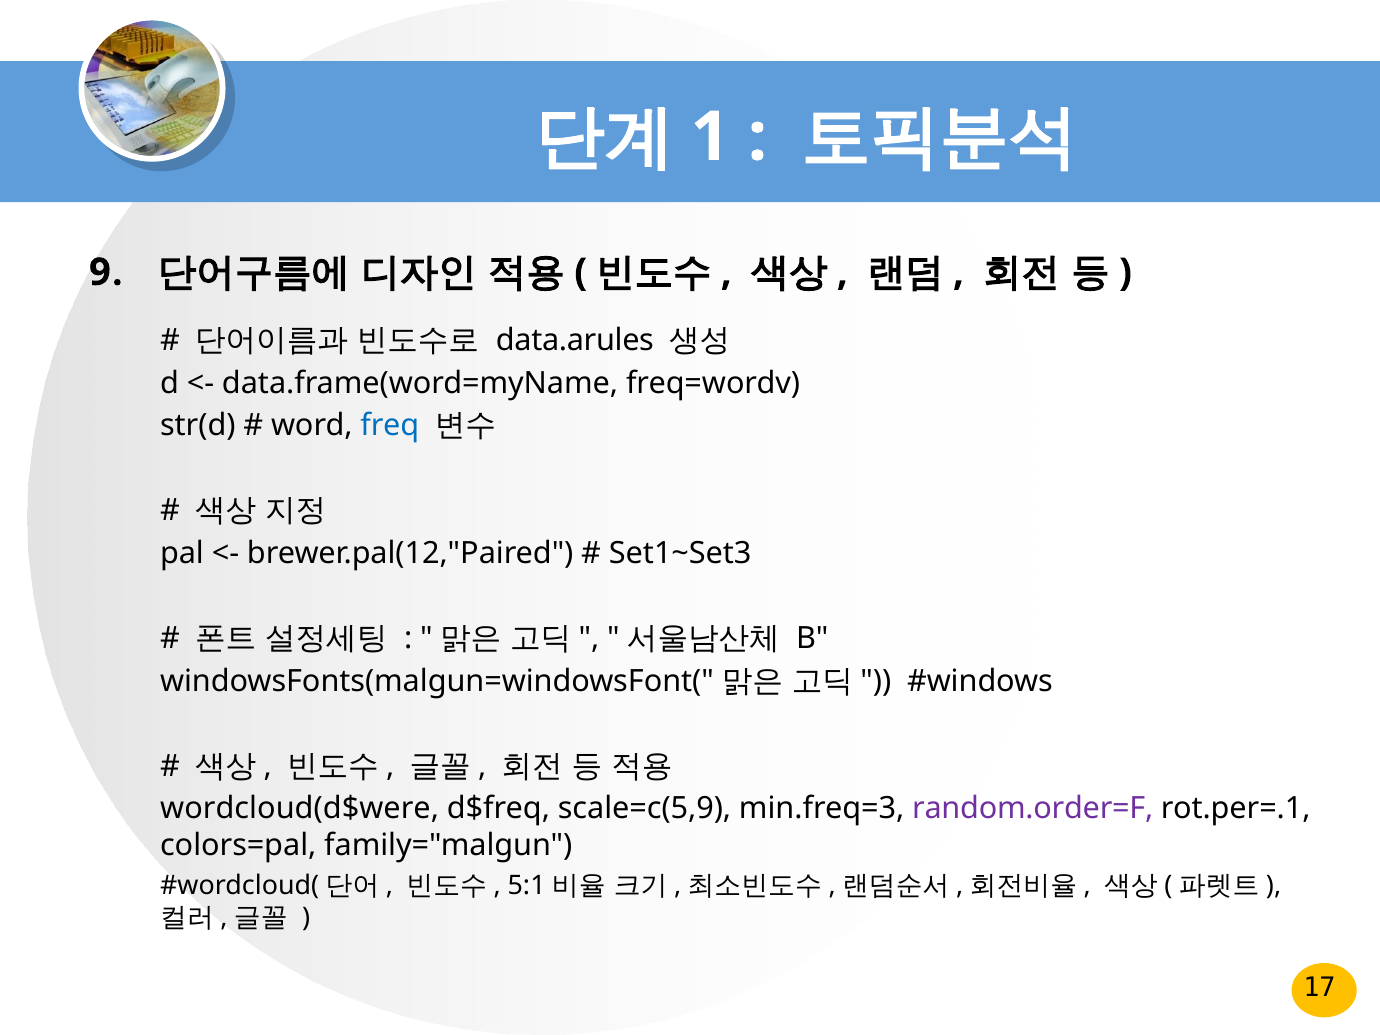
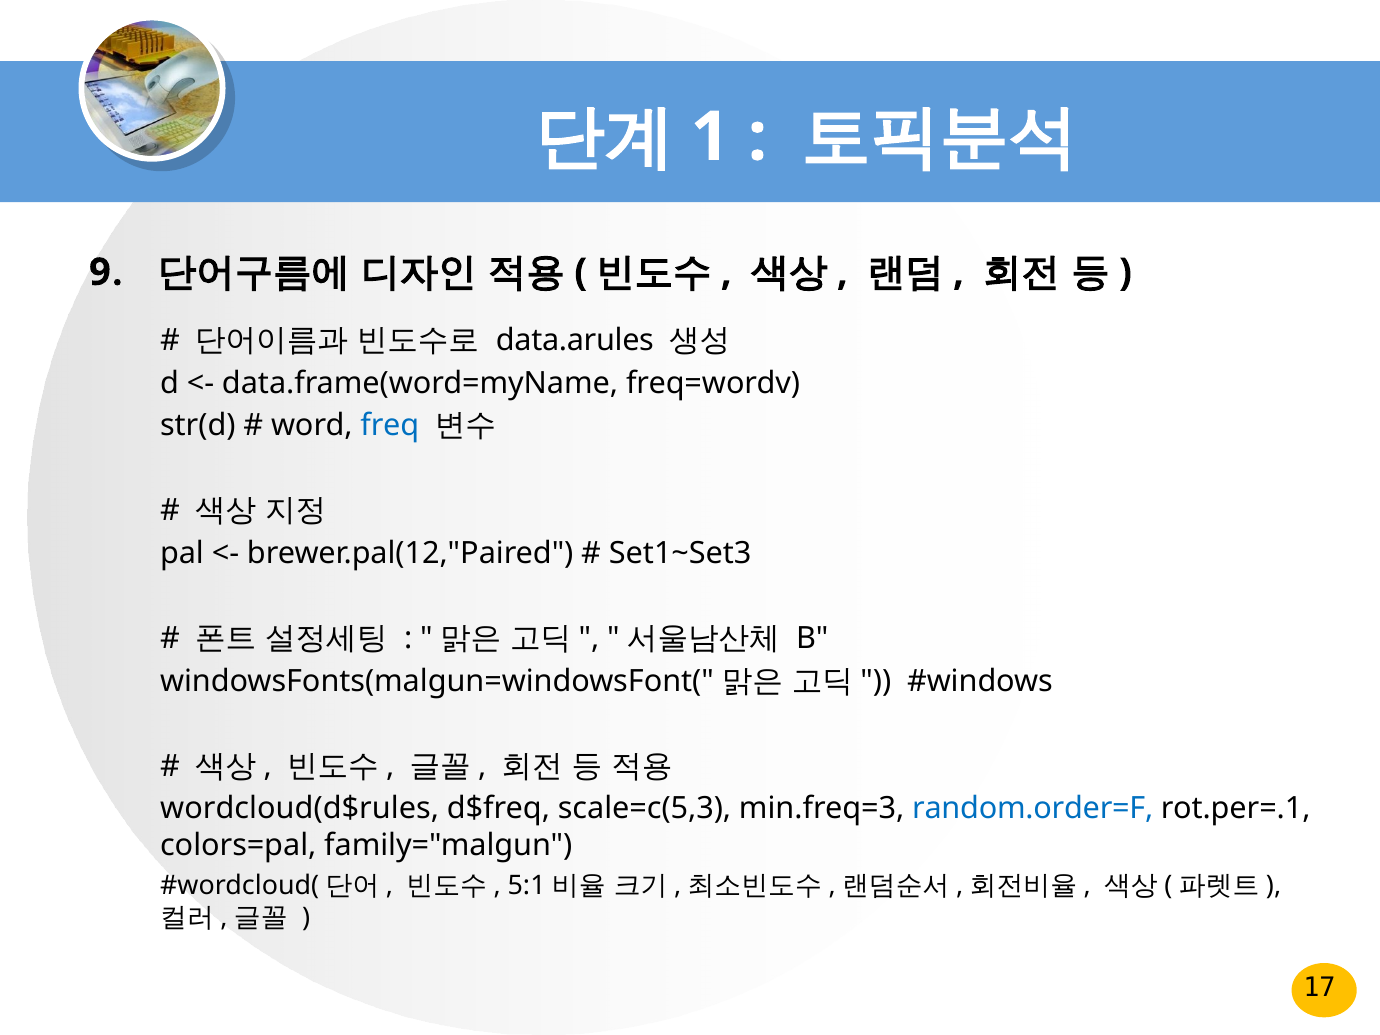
wordcloud(d$were: wordcloud(d$were -> wordcloud(d$rules (300, 809)
scale=c(5,9: scale=c(5,9 -> scale=c(5,3 (644, 809)
random.order=F colour: purple -> blue (1033, 809)
